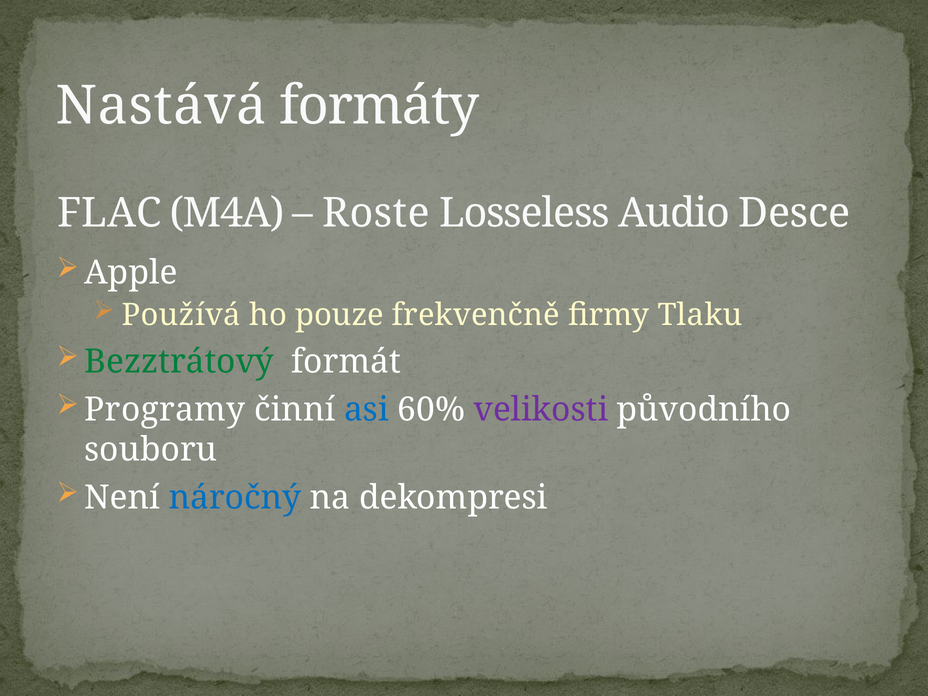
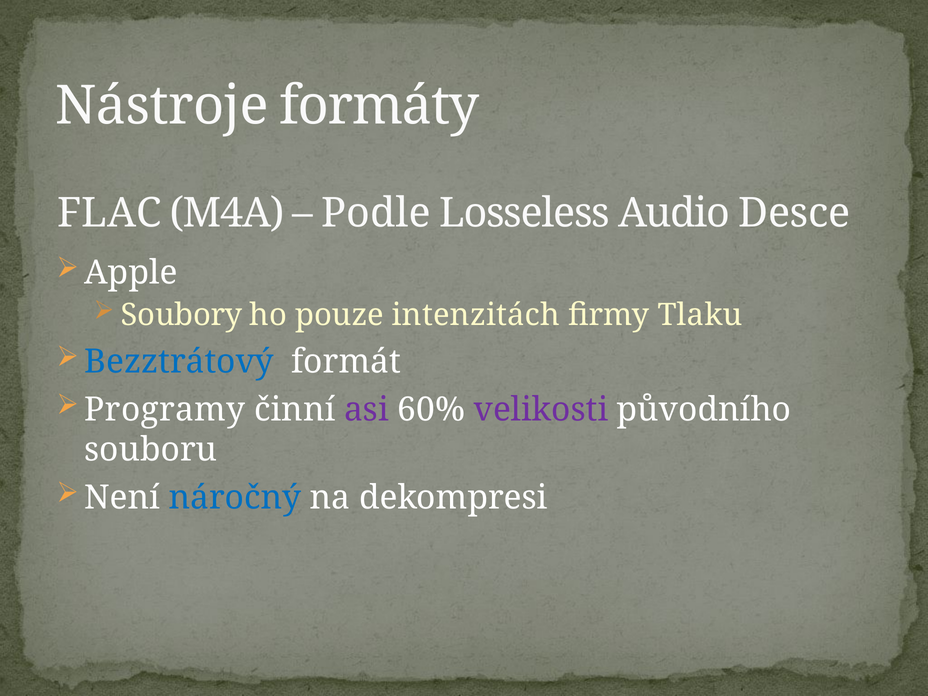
Nastává: Nastává -> Nástroje (162, 106)
Roste: Roste -> Podle (376, 213)
Používá: Používá -> Soubory (182, 315)
frekvenčně: frekvenčně -> intenzitách (476, 315)
Bezztrátový colour: green -> blue (179, 362)
asi colour: blue -> purple (366, 410)
